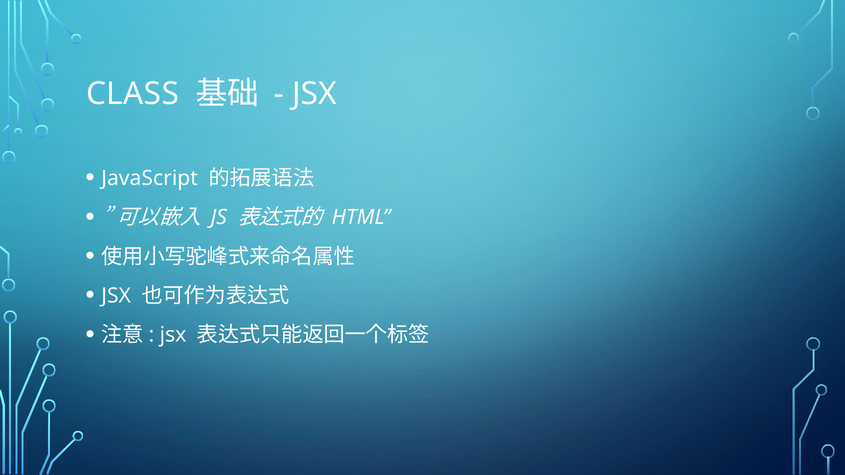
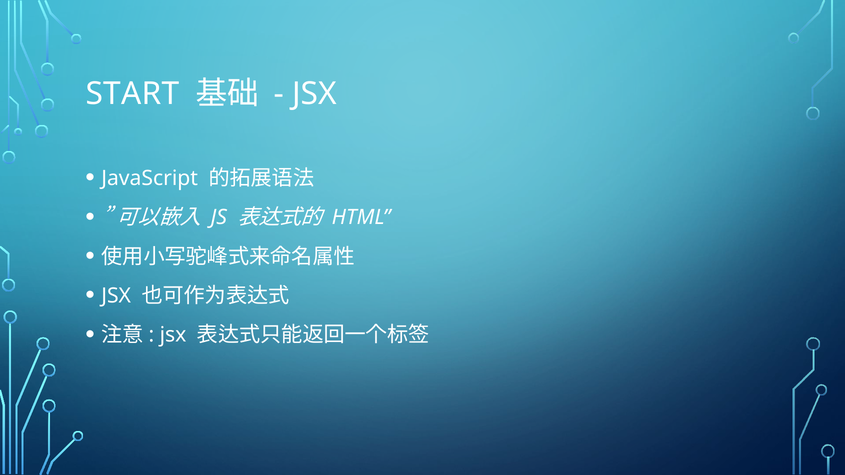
CLASS: CLASS -> START (133, 94)
